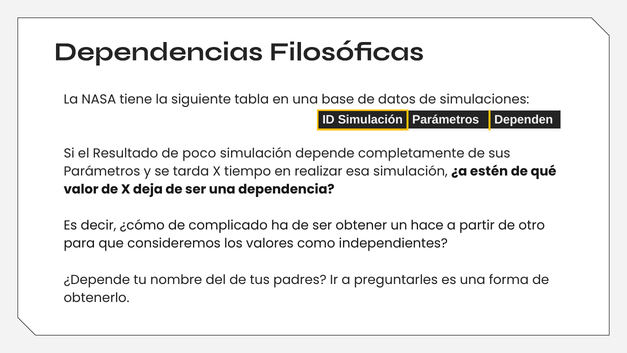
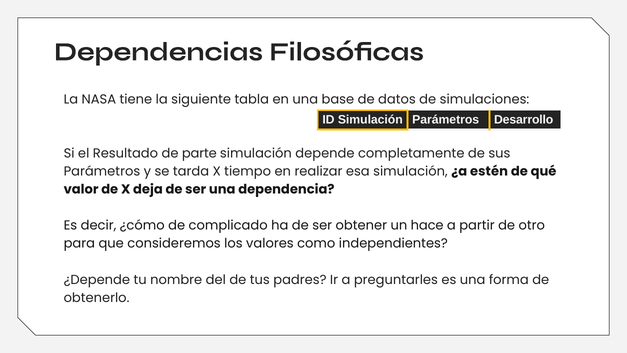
Dependen: Dependen -> Desarrollo (524, 120)
poco: poco -> parte (199, 153)
